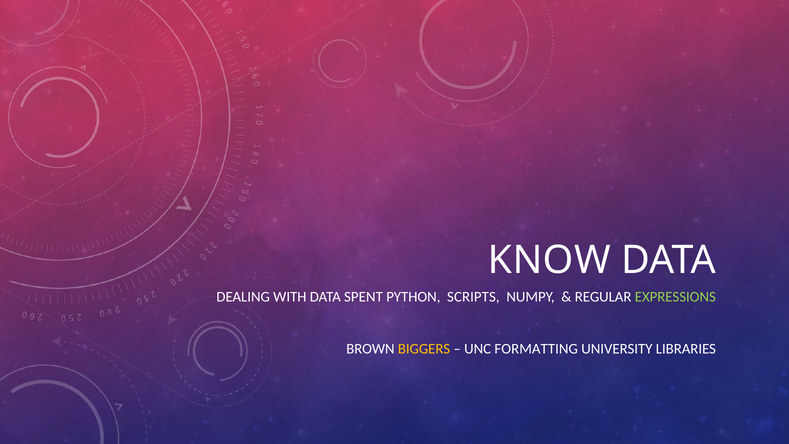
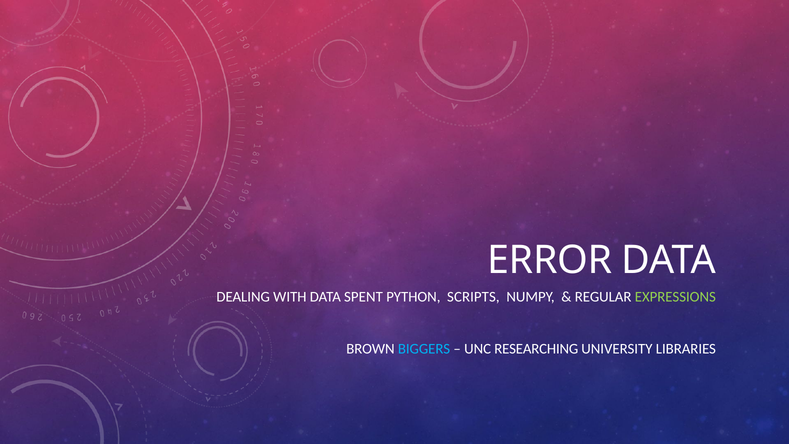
KNOW: KNOW -> ERROR (550, 260)
BIGGERS colour: yellow -> light blue (424, 349)
FORMATTING: FORMATTING -> RESEARCHING (536, 349)
